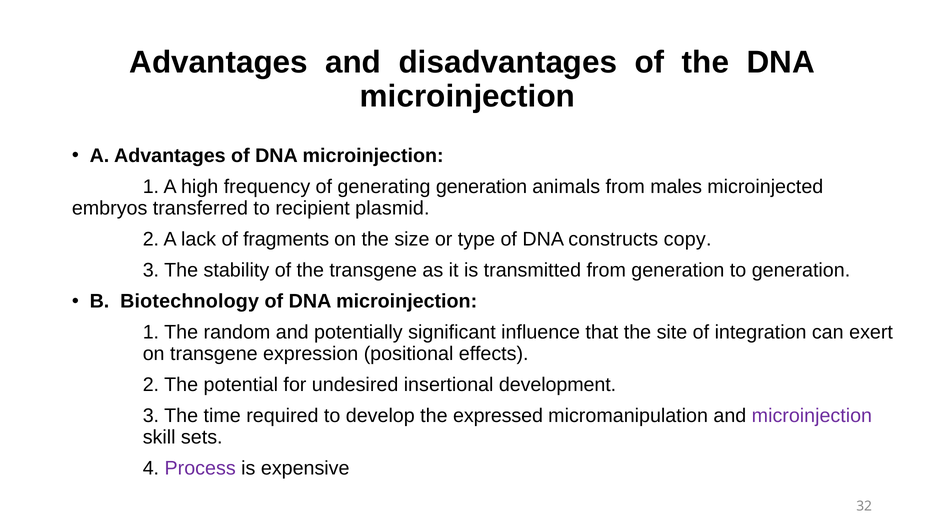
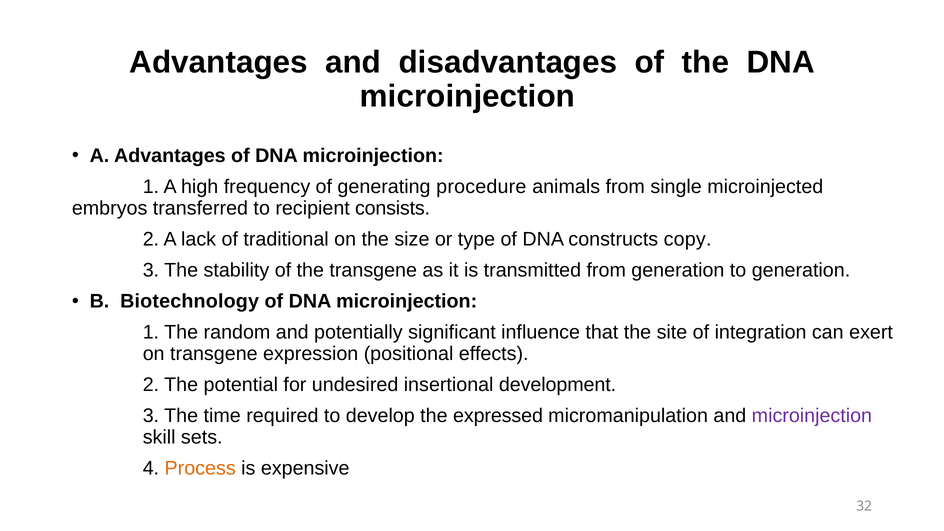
generating generation: generation -> procedure (481, 187)
males: males -> single (676, 187)
plasmid: plasmid -> consists (393, 208)
fragments: fragments -> traditional (286, 239)
Process colour: purple -> orange (200, 468)
